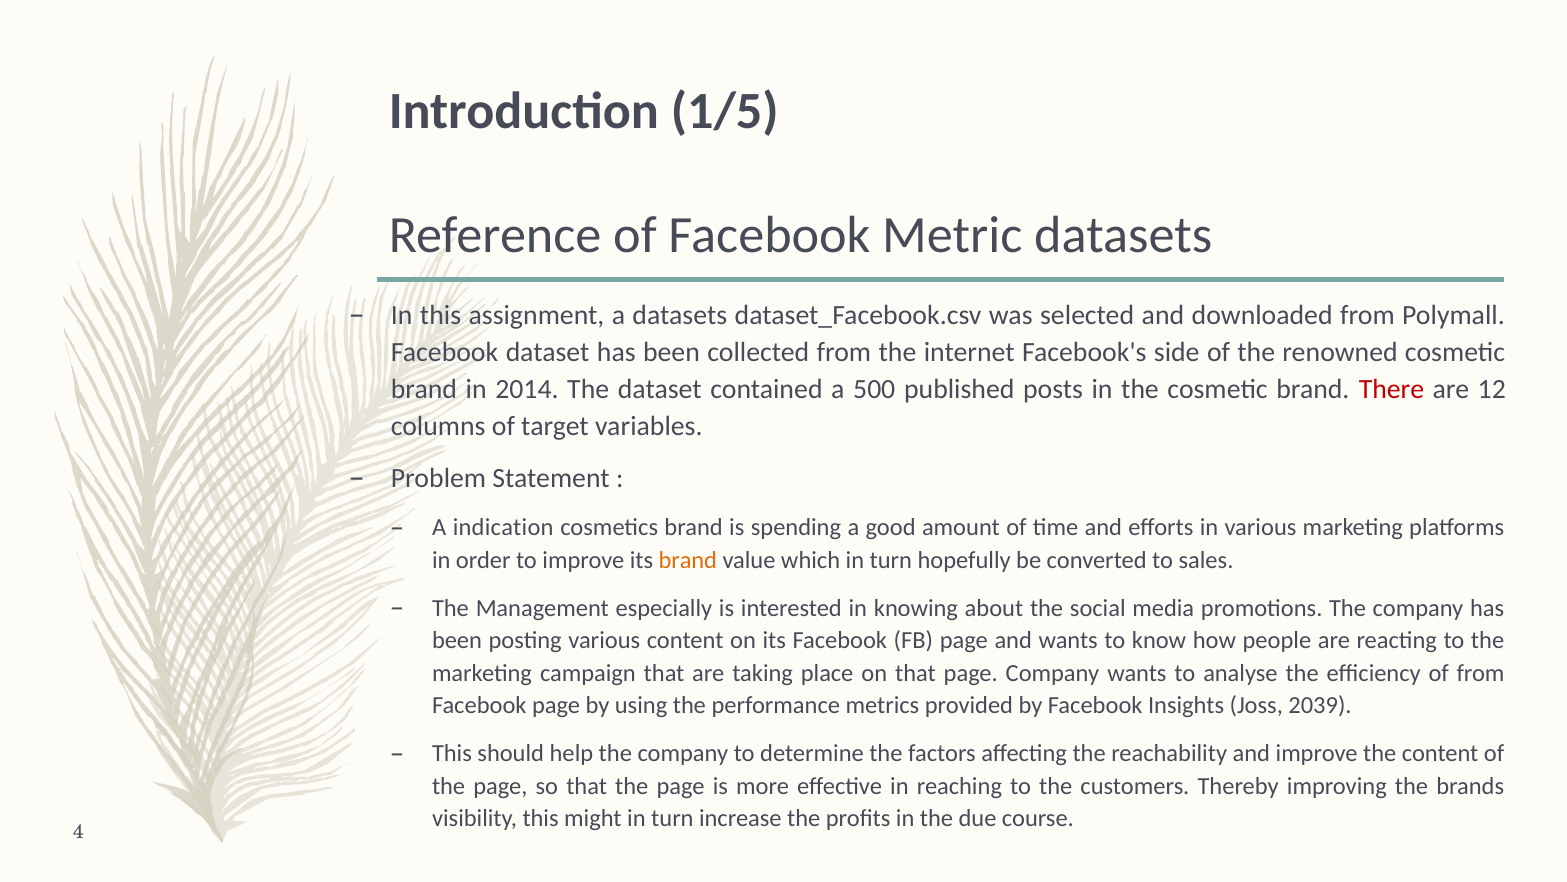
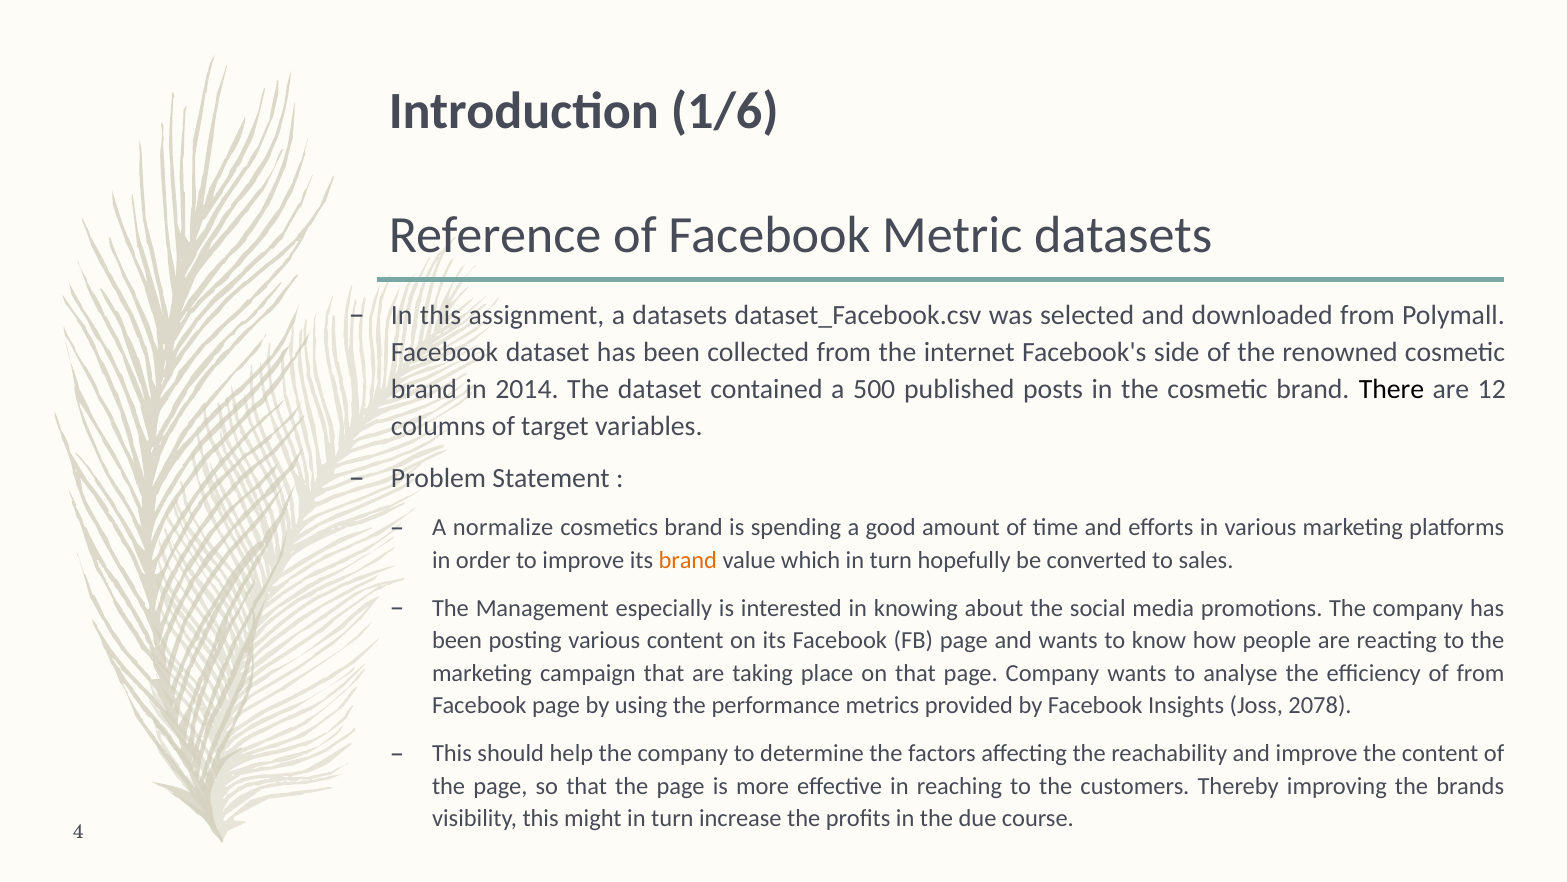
1/5: 1/5 -> 1/6 (725, 111)
There colour: red -> black (1392, 389)
indication: indication -> normalize (503, 527)
2039: 2039 -> 2078 (1320, 705)
